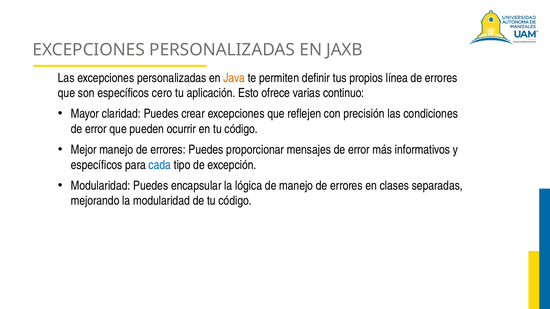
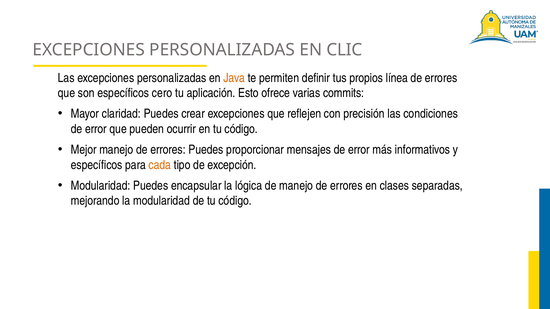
JAXB: JAXB -> CLIC (344, 50)
continuo: continuo -> commits (344, 93)
cada colour: blue -> orange (160, 165)
